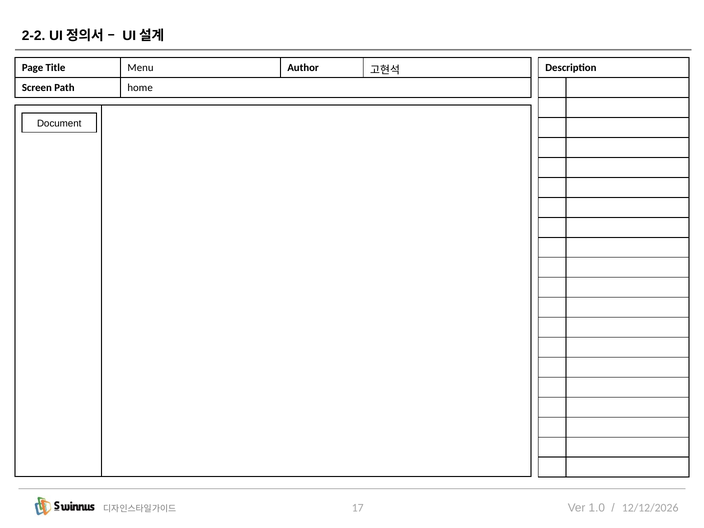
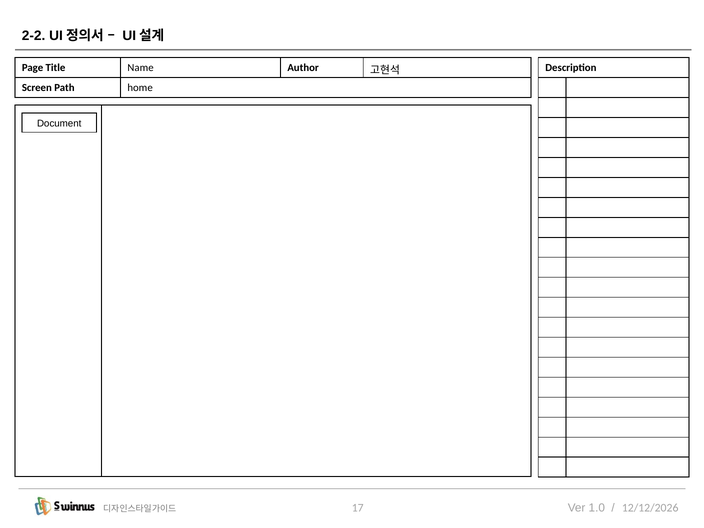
Menu: Menu -> Name (141, 68)
